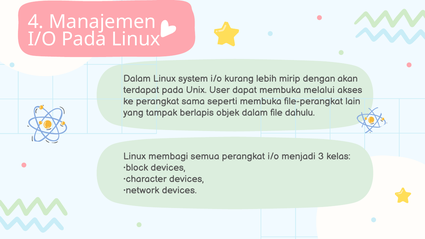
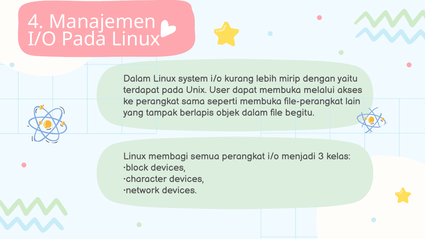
akan: akan -> yaitu (348, 79)
dahulu: dahulu -> begitu (300, 113)
